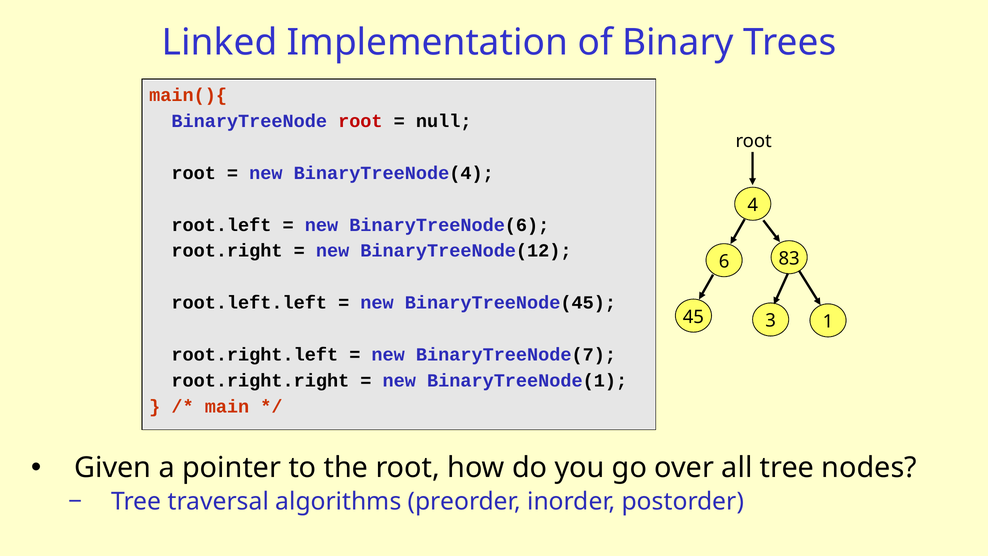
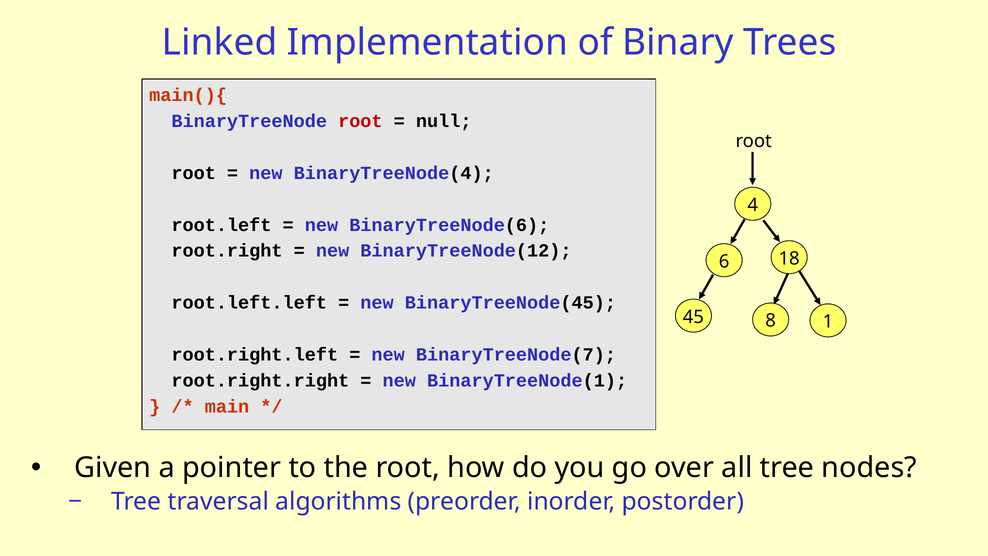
83: 83 -> 18 (789, 258)
3: 3 -> 8 (771, 321)
